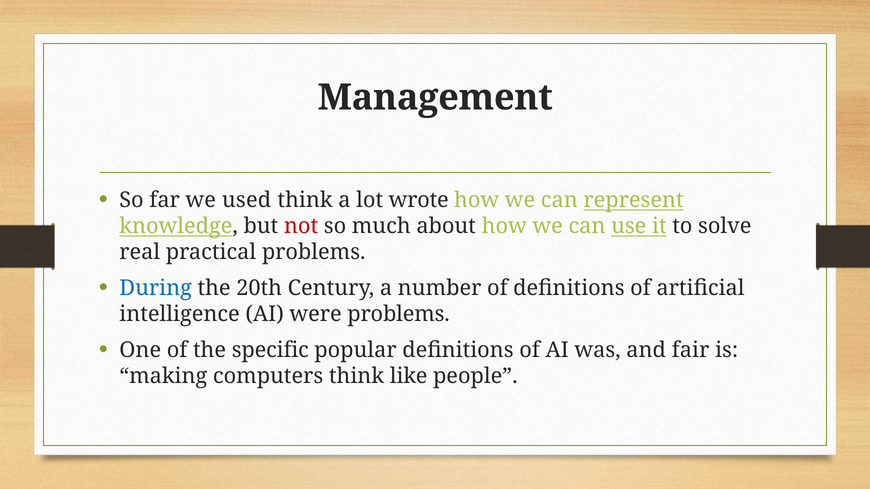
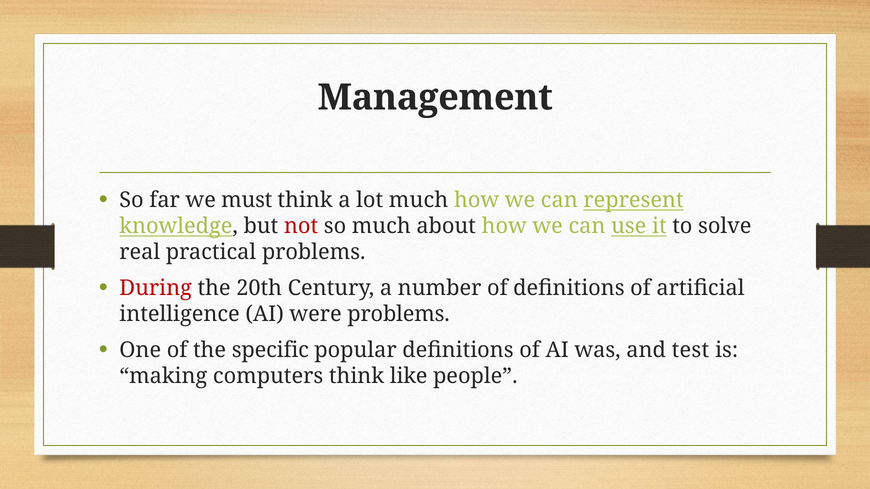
used: used -> must (247, 200)
lot wrote: wrote -> much (419, 200)
During colour: blue -> red (156, 288)
fair: fair -> test (690, 350)
